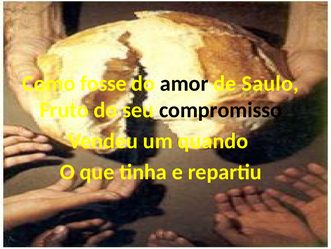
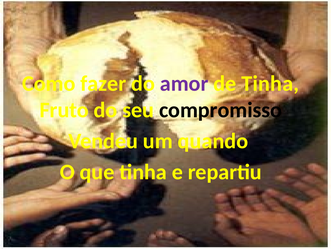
fosse: fosse -> fazer (103, 83)
amor colour: black -> purple (184, 83)
de Saulo: Saulo -> Tinha (270, 83)
